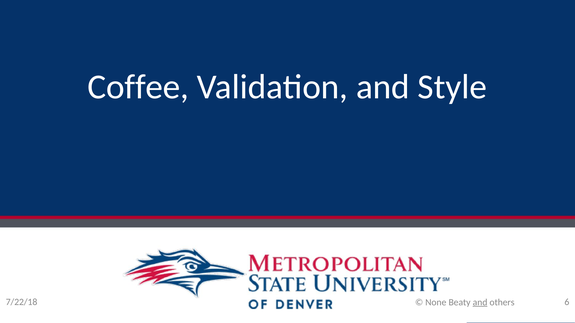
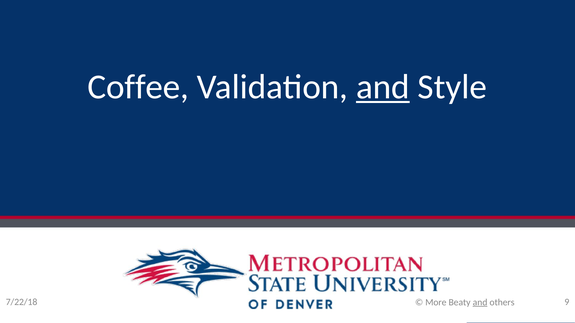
and underline: none -> present (383, 87)
None: None -> More (436, 303)
6: 6 -> 9 (567, 303)
